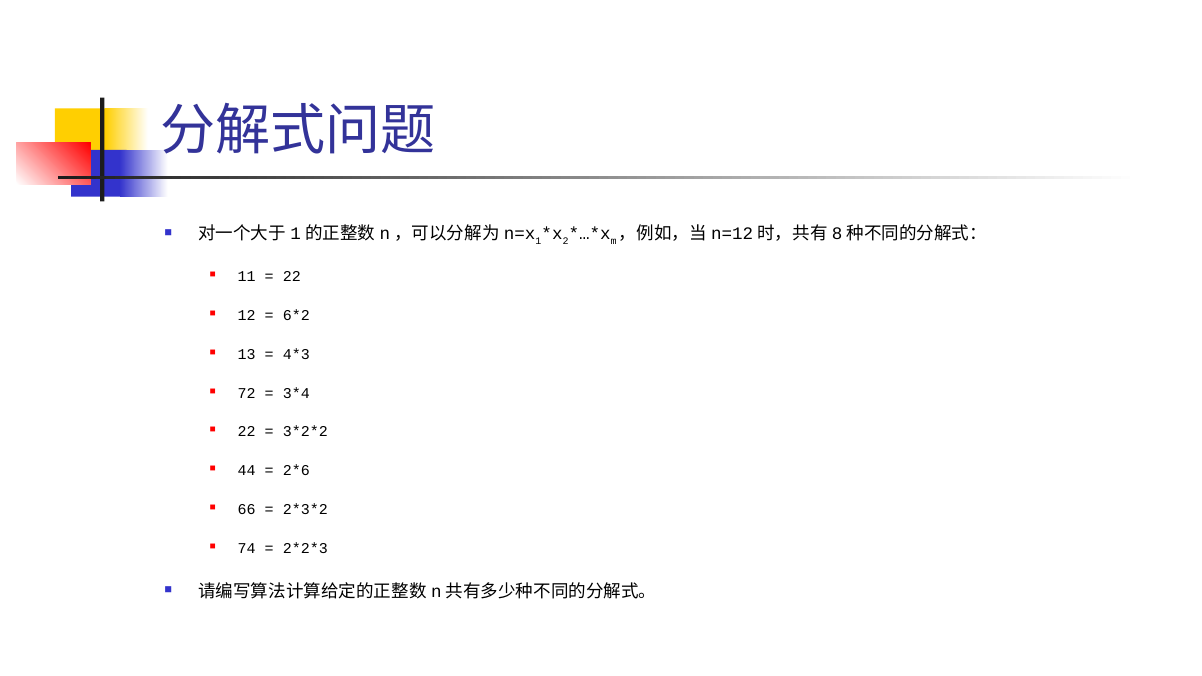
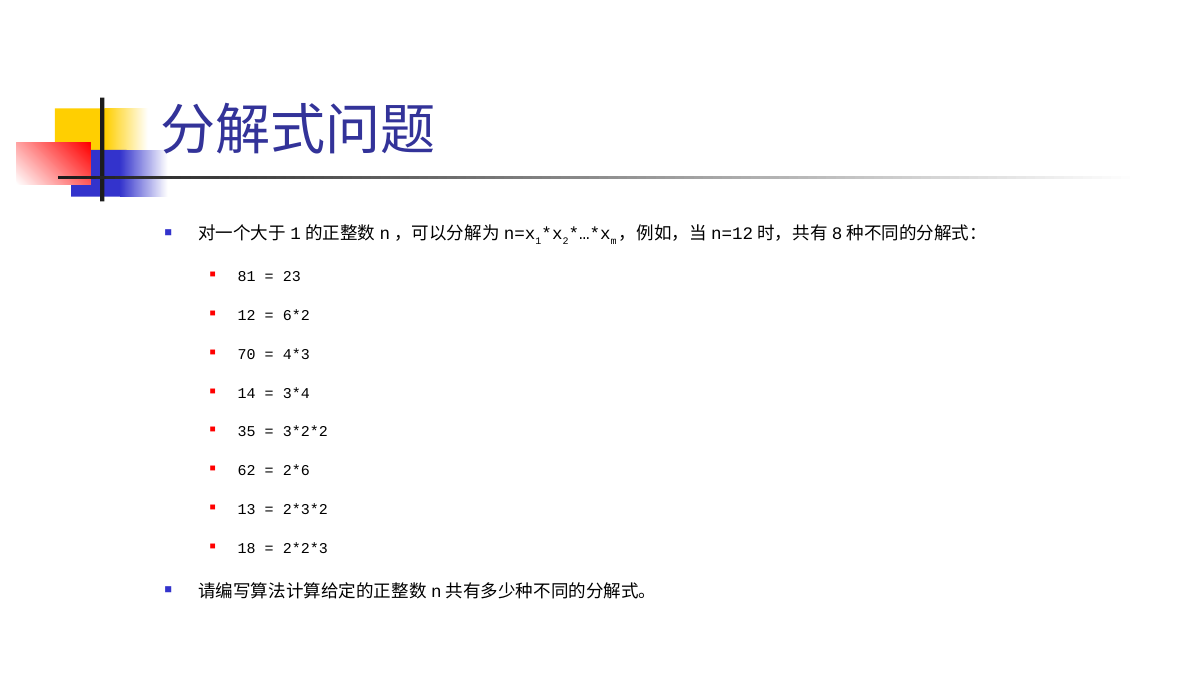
11: 11 -> 81 (247, 277)
22: 22 -> 23 (292, 277)
13: 13 -> 70 (247, 355)
72: 72 -> 14 (247, 393)
22: 22 -> 35 (247, 432)
44: 44 -> 62 (247, 471)
66: 66 -> 13 (247, 510)
74: 74 -> 18 (247, 548)
